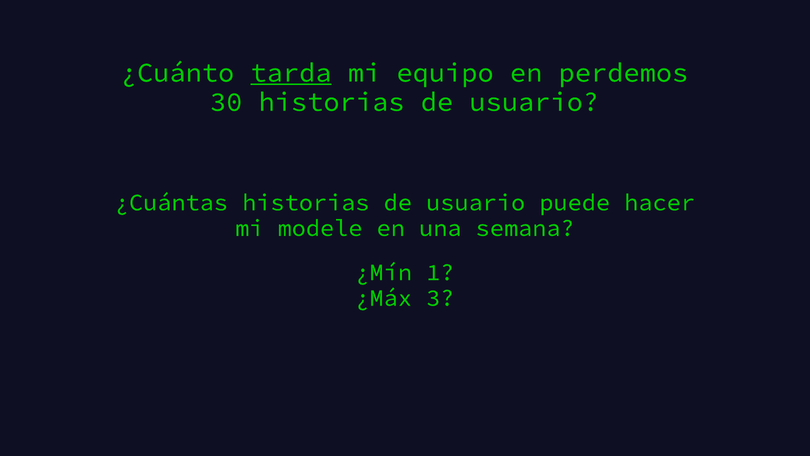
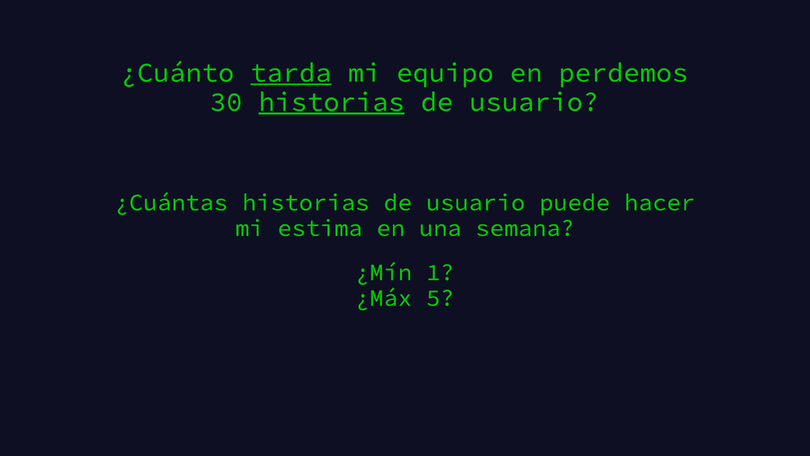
historias underline: none -> present (332, 102)
modele: modele -> estima (320, 228)
3: 3 -> 5 (440, 298)
